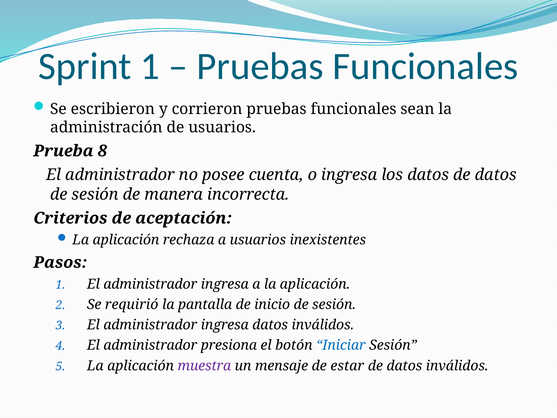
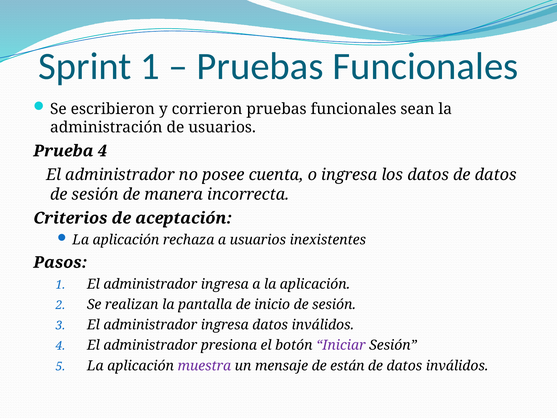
Prueba 8: 8 -> 4 (102, 151)
requirió: requirió -> realizan (132, 304)
Iniciar colour: blue -> purple (341, 345)
estar: estar -> están (347, 366)
